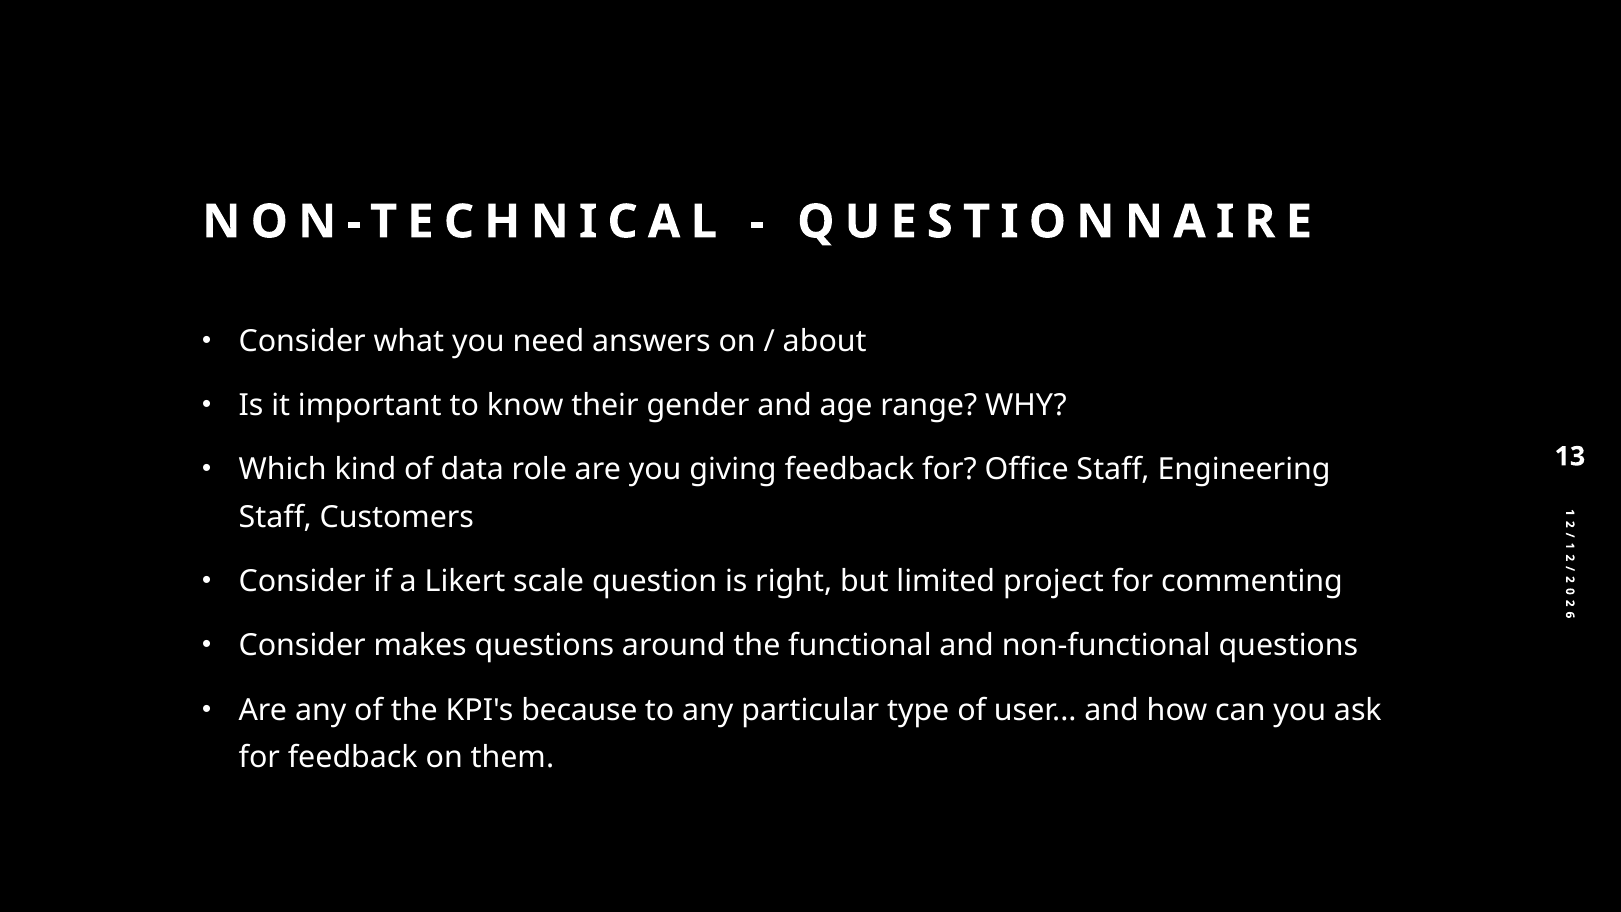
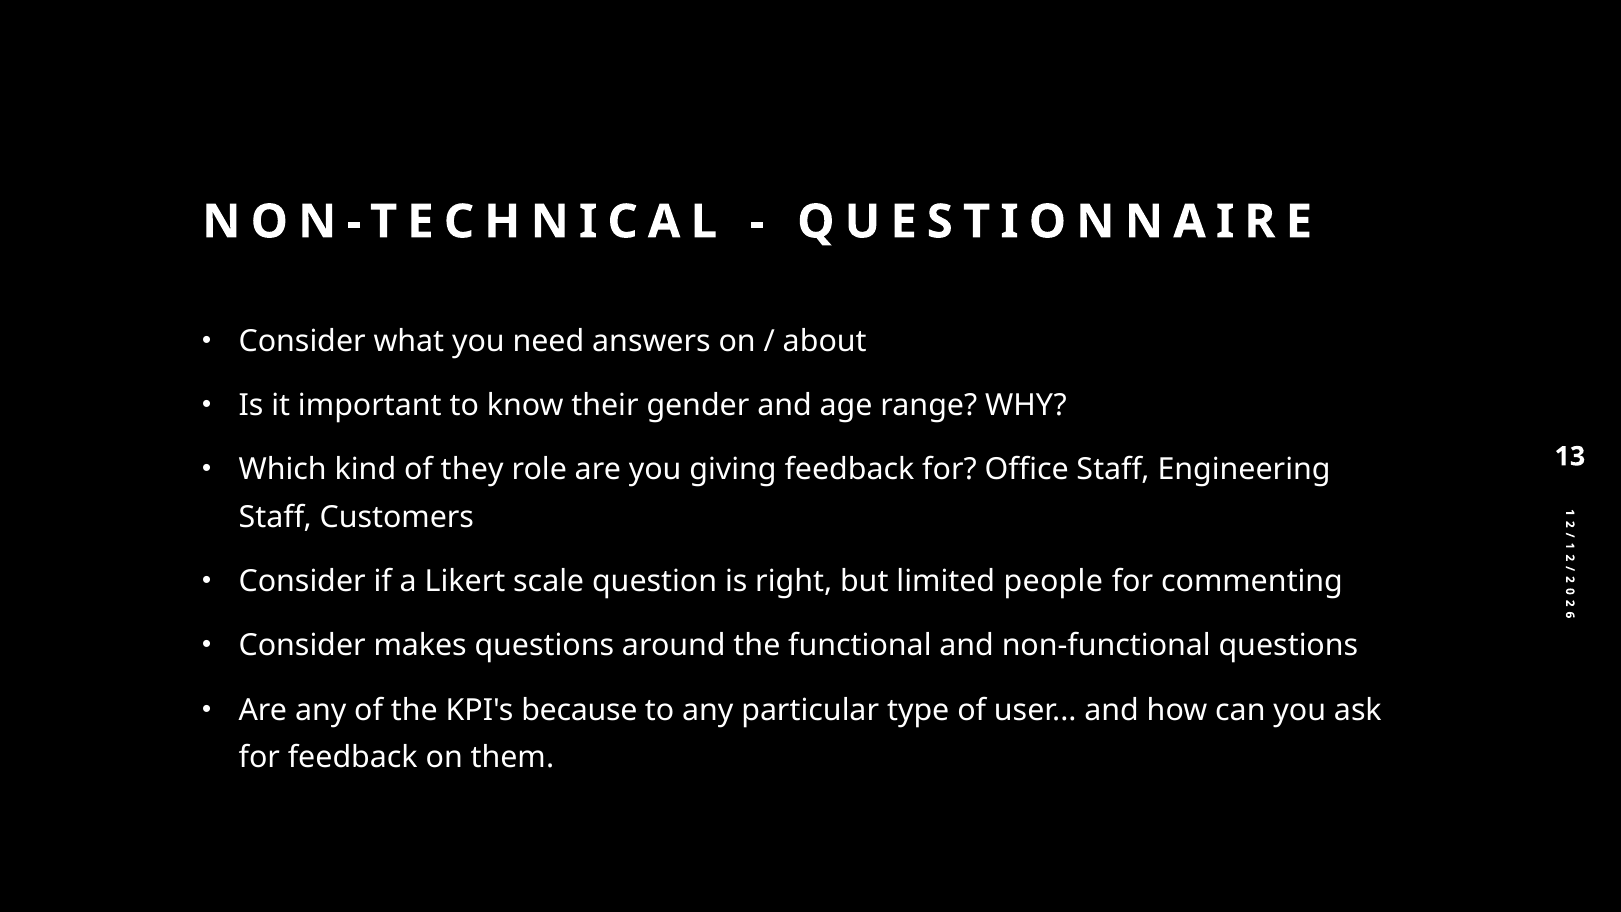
data: data -> they (472, 470)
project: project -> people (1053, 582)
